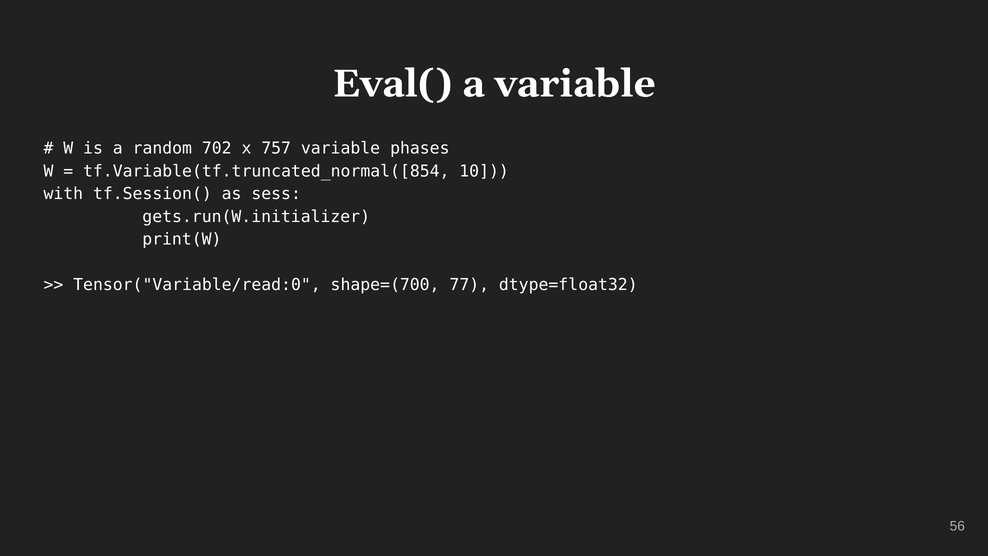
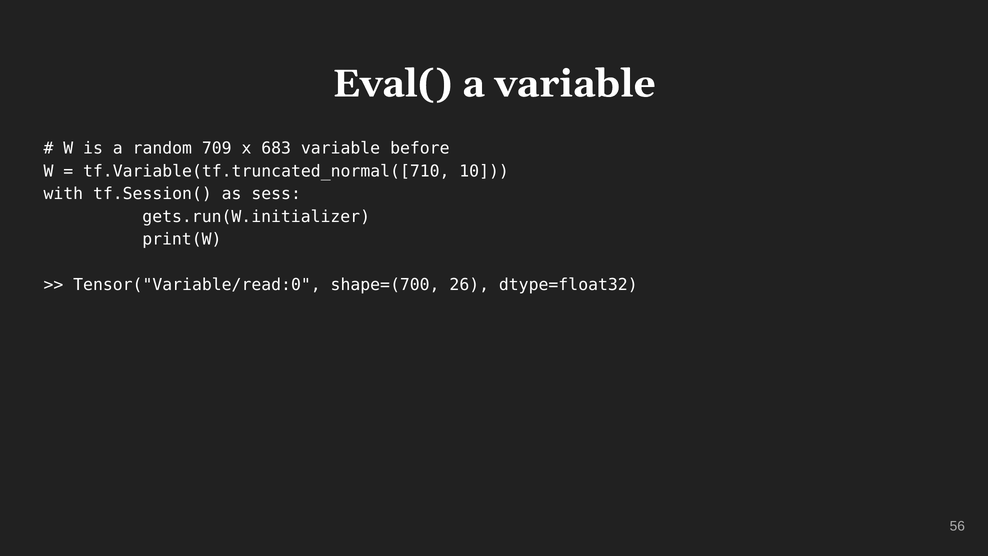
702: 702 -> 709 (217, 148)
757: 757 -> 683 (276, 148)
phases: phases -> before (420, 148)
tf.Variable(tf.truncated_normal([854: tf.Variable(tf.truncated_normal([854 -> tf.Variable(tf.truncated_normal([710 (266, 171)
77: 77 -> 26 (469, 285)
